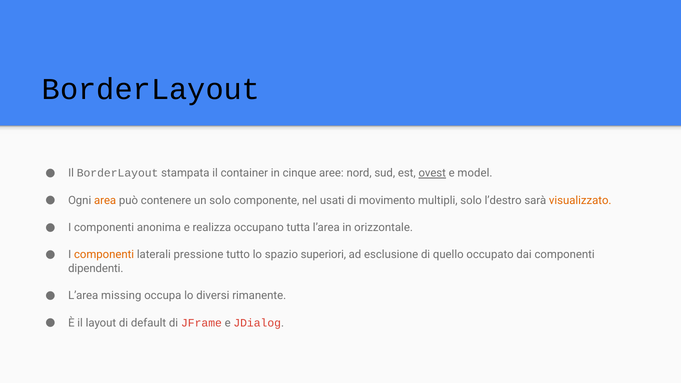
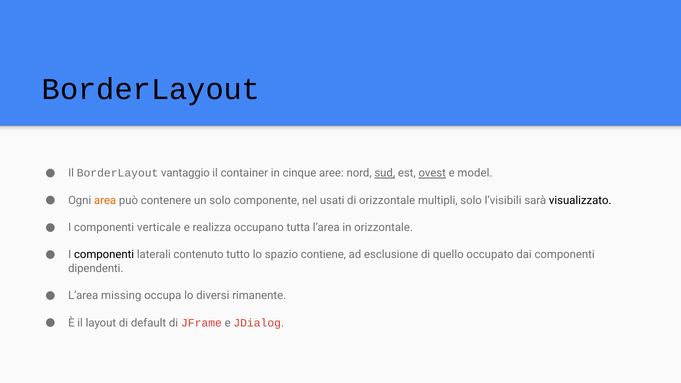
stampata: stampata -> vantaggio (185, 173)
sud underline: none -> present (385, 173)
di movimento: movimento -> orizzontale (387, 200)
l’destro: l’destro -> l’visibili (503, 200)
visualizzato colour: orange -> black (580, 200)
anonima: anonima -> verticale (159, 228)
componenti colour: orange -> black (104, 255)
pressione: pressione -> contenuto (199, 255)
superiori: superiori -> contiene (323, 255)
